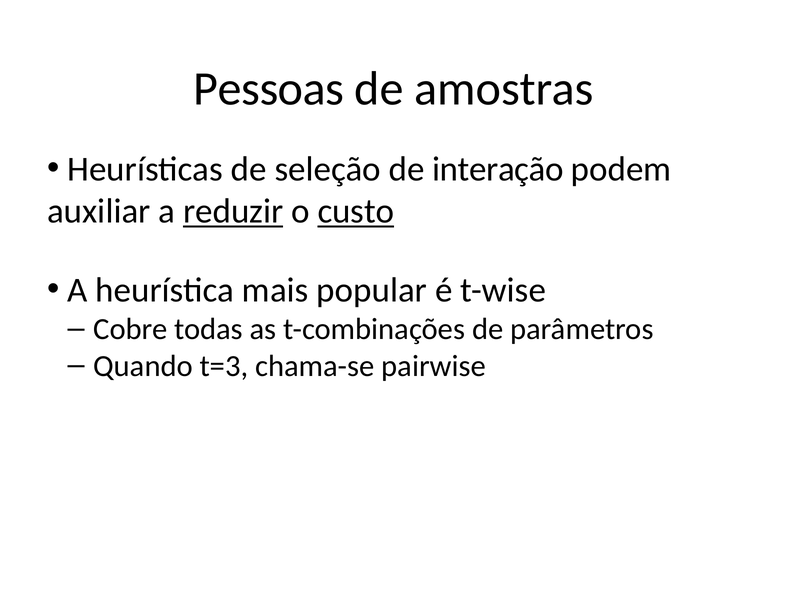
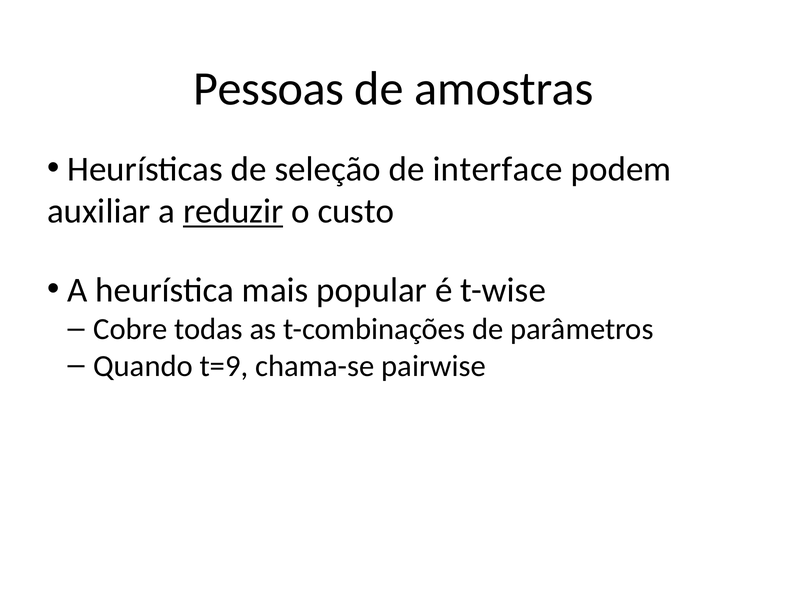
interação: interação -> interface (498, 169)
custo underline: present -> none (356, 211)
t=3: t=3 -> t=9 (224, 366)
